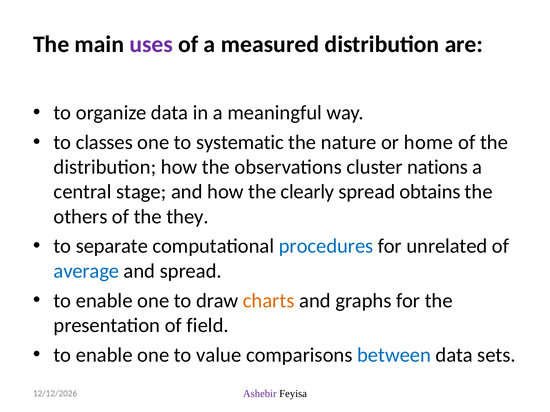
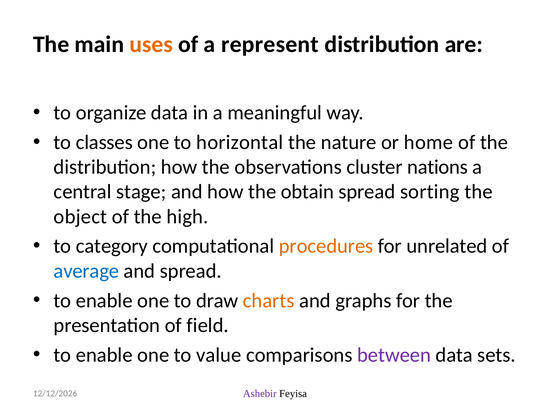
uses colour: purple -> orange (151, 44)
measured: measured -> represent (270, 44)
systematic: systematic -> horizontal (240, 142)
clearly: clearly -> obtain (307, 192)
obtains: obtains -> sorting (430, 192)
others: others -> object (80, 217)
they: they -> high (187, 217)
separate: separate -> category (112, 246)
procedures colour: blue -> orange (326, 246)
between colour: blue -> purple (394, 355)
